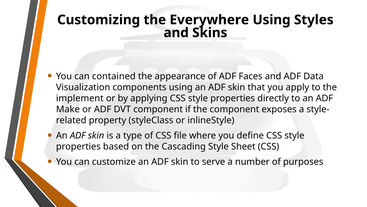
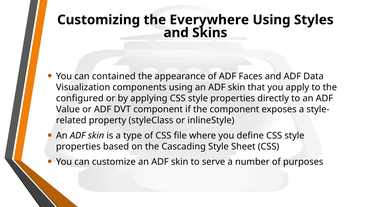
implement: implement -> configured (80, 98)
Make: Make -> Value (68, 109)
